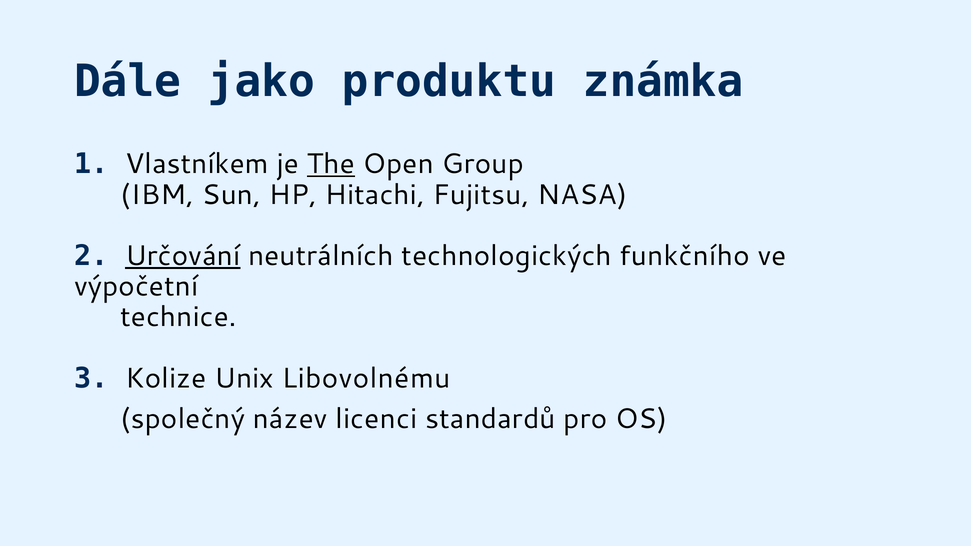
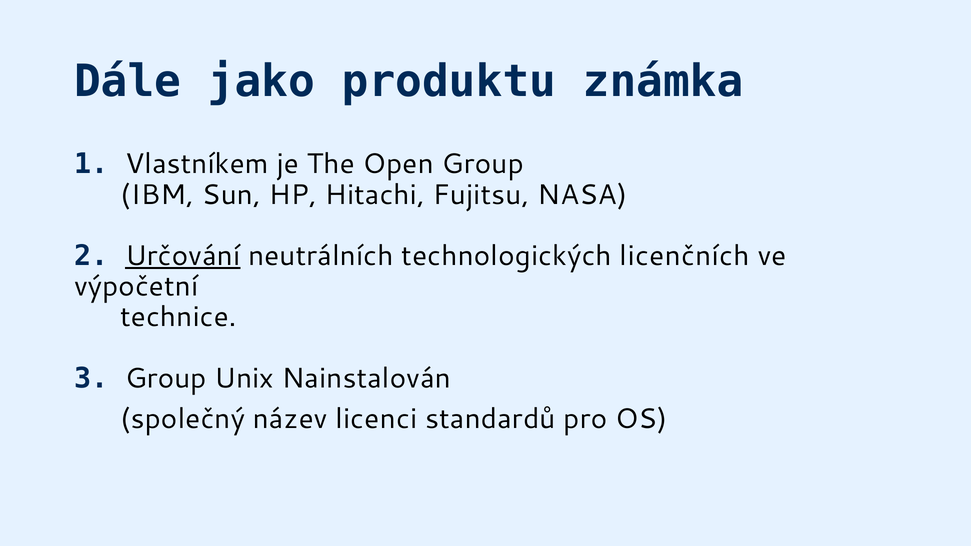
The underline: present -> none (331, 164)
funkčního: funkčního -> licenčních (685, 256)
3 Kolize: Kolize -> Group (166, 378)
Libovolnému: Libovolnému -> Nainstalován (366, 378)
